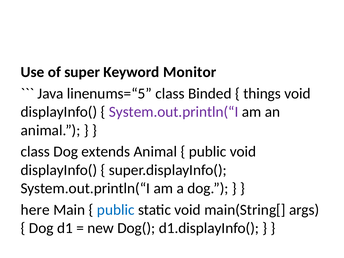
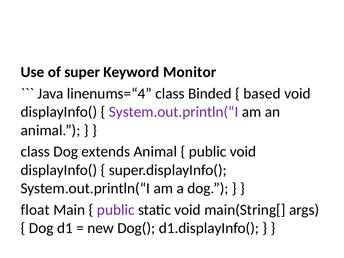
linenums=“5: linenums=“5 -> linenums=“4 (109, 94)
things: things -> based (262, 94)
here: here -> float (35, 210)
public colour: blue -> purple (116, 210)
